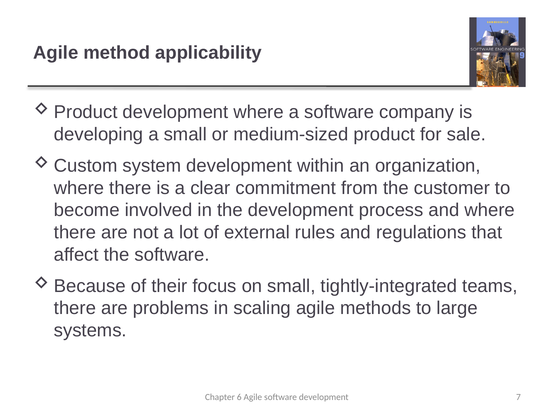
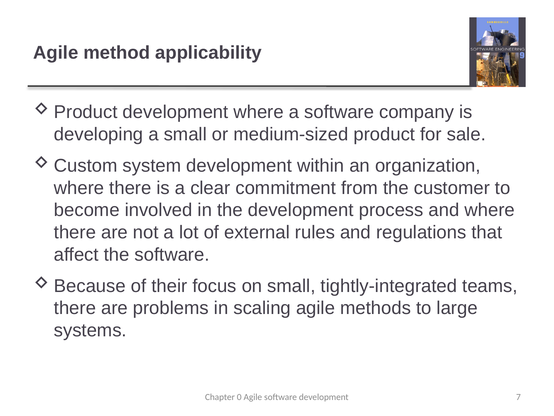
6: 6 -> 0 (239, 397)
